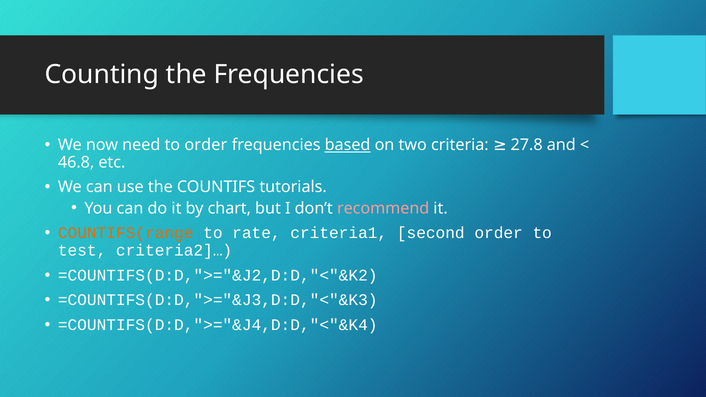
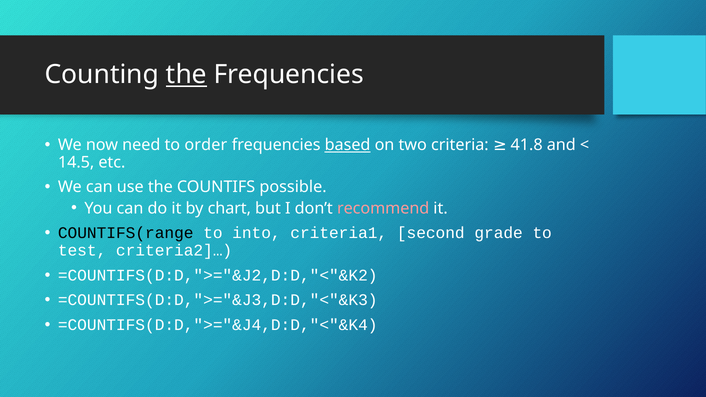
the underline: none -> present (186, 75)
27.8: 27.8 -> 41.8 (527, 145)
46.8: 46.8 -> 14.5 (76, 162)
tutorials: tutorials -> possible (293, 187)
COUNTIFS(range colour: orange -> black (126, 233)
rate: rate -> into (256, 233)
second order: order -> grade (499, 233)
